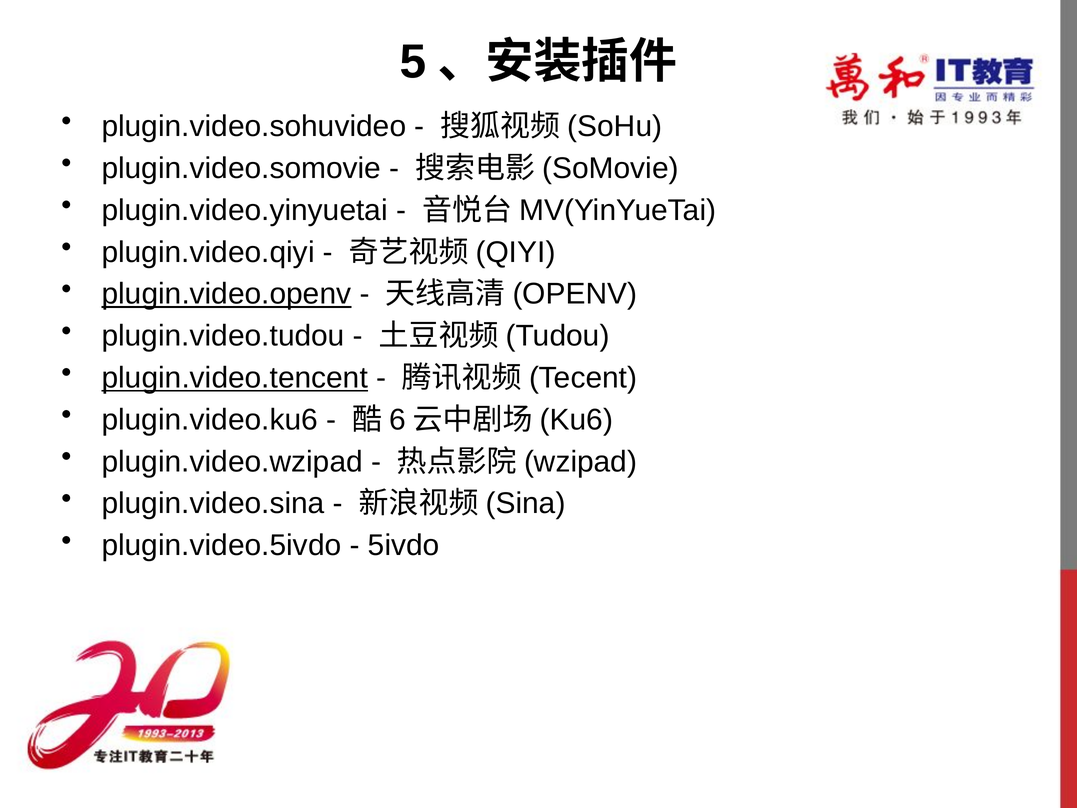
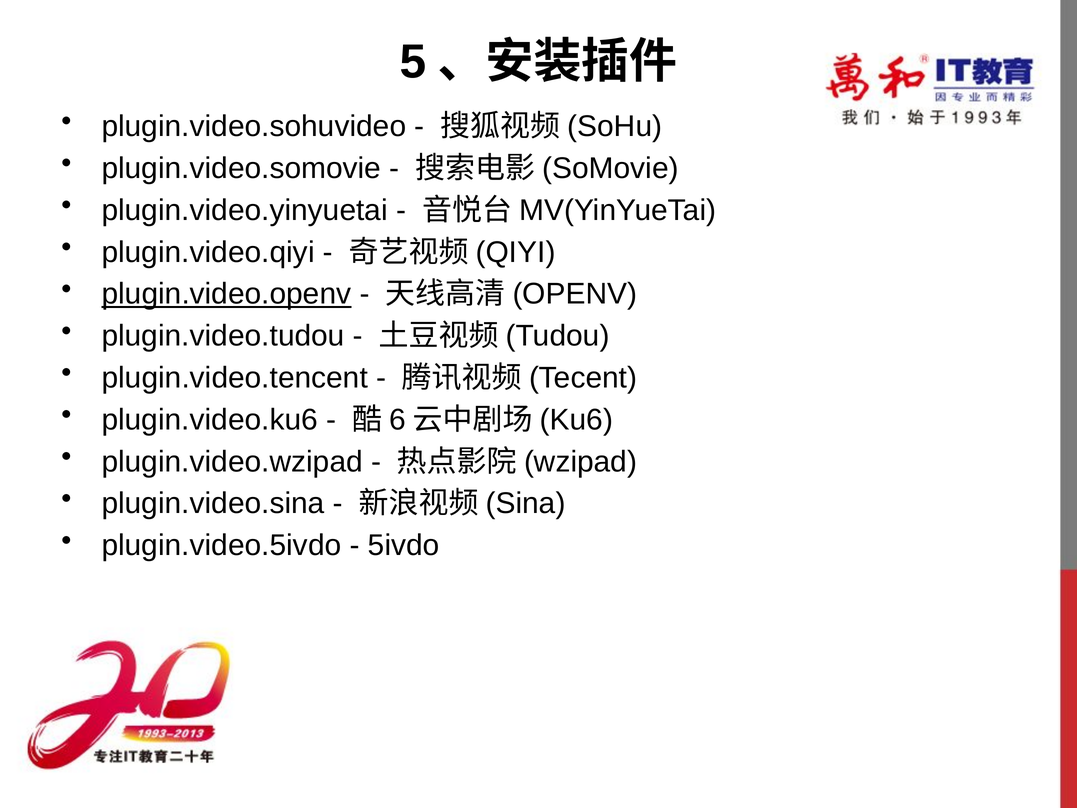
plugin.video.tencent underline: present -> none (235, 378)
